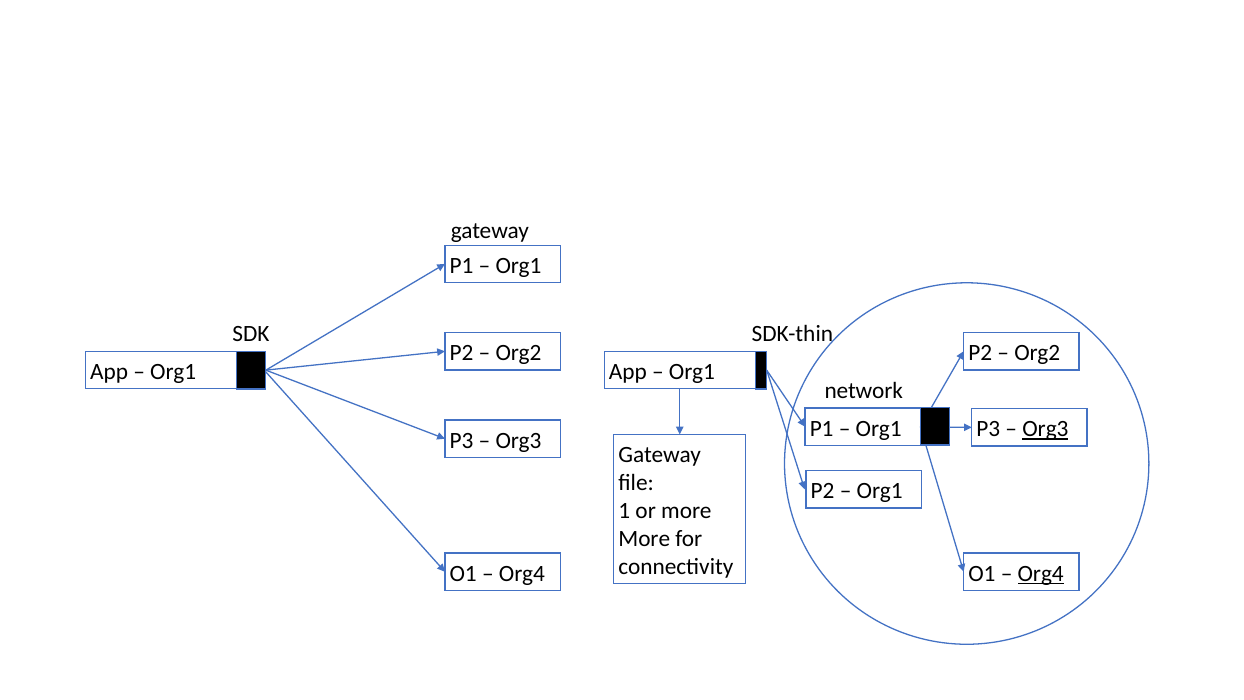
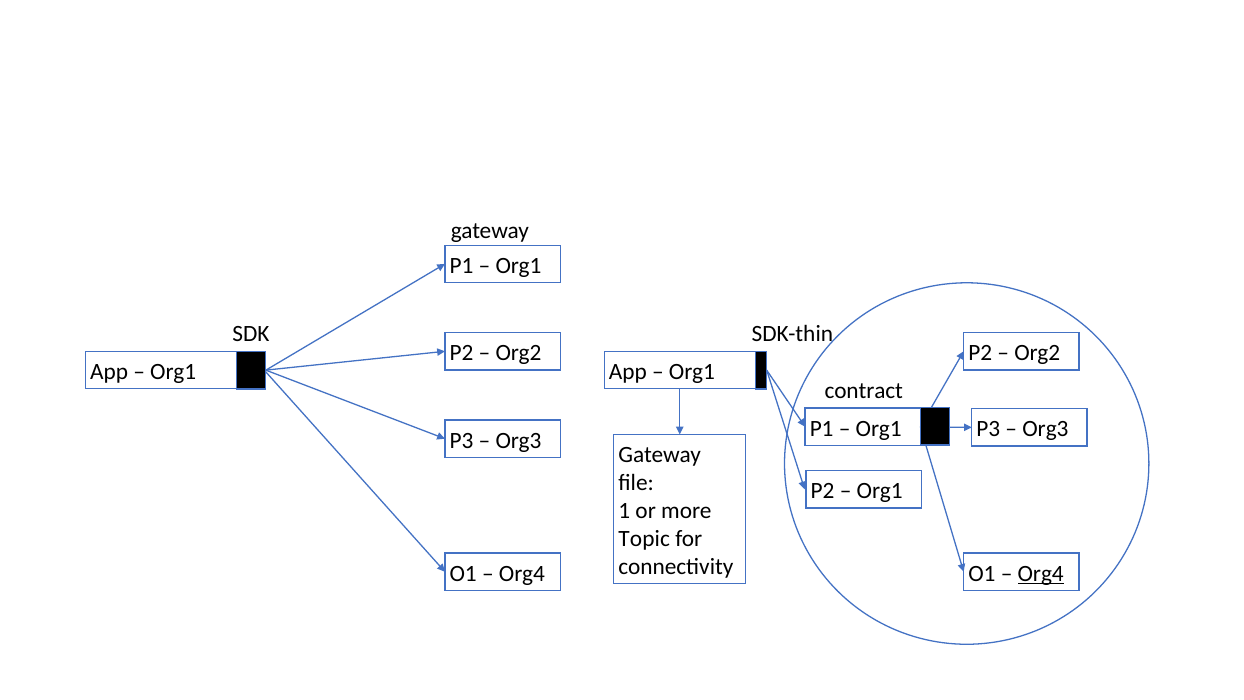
network: network -> contract (864, 390)
Org3 underline: present -> none (1045, 429)
More: More -> Topic (644, 538)
